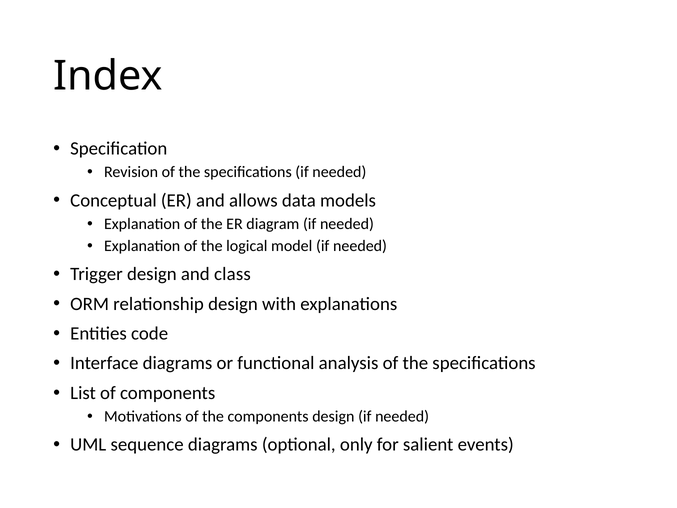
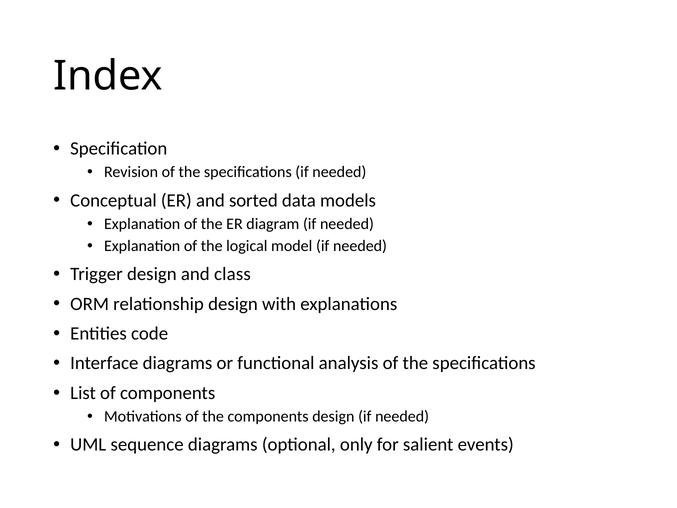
allows: allows -> sorted (253, 200)
